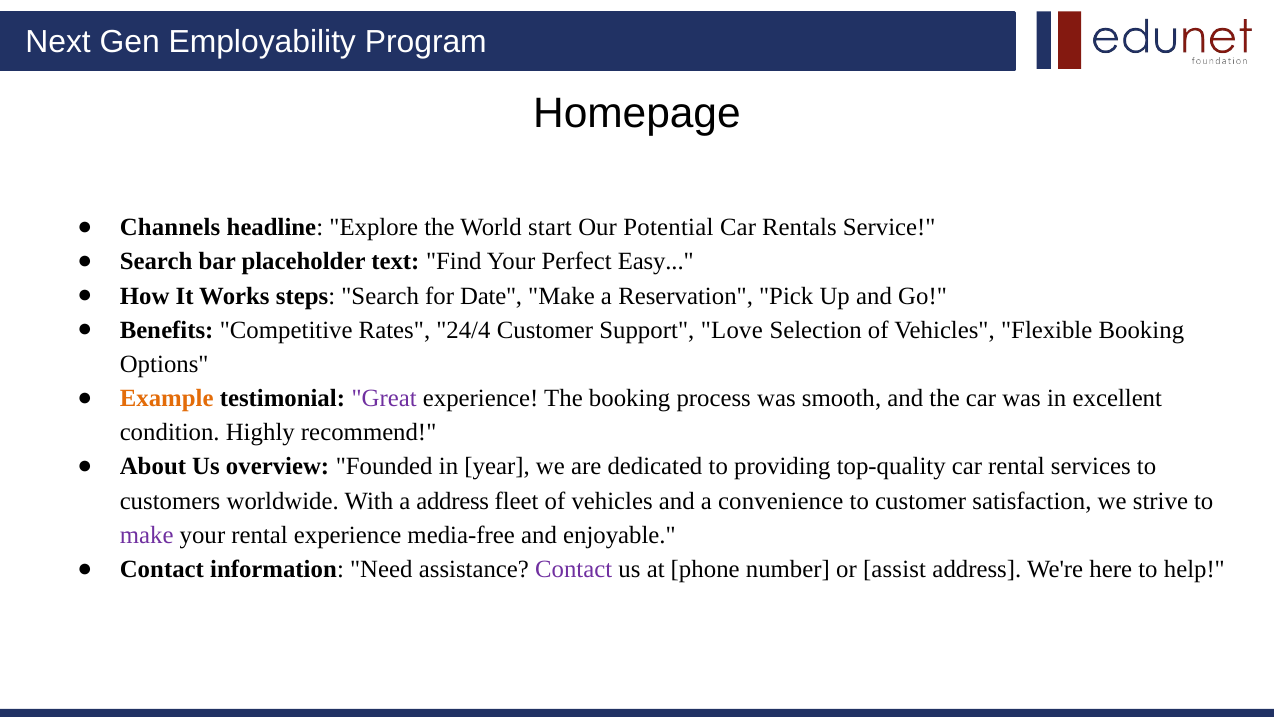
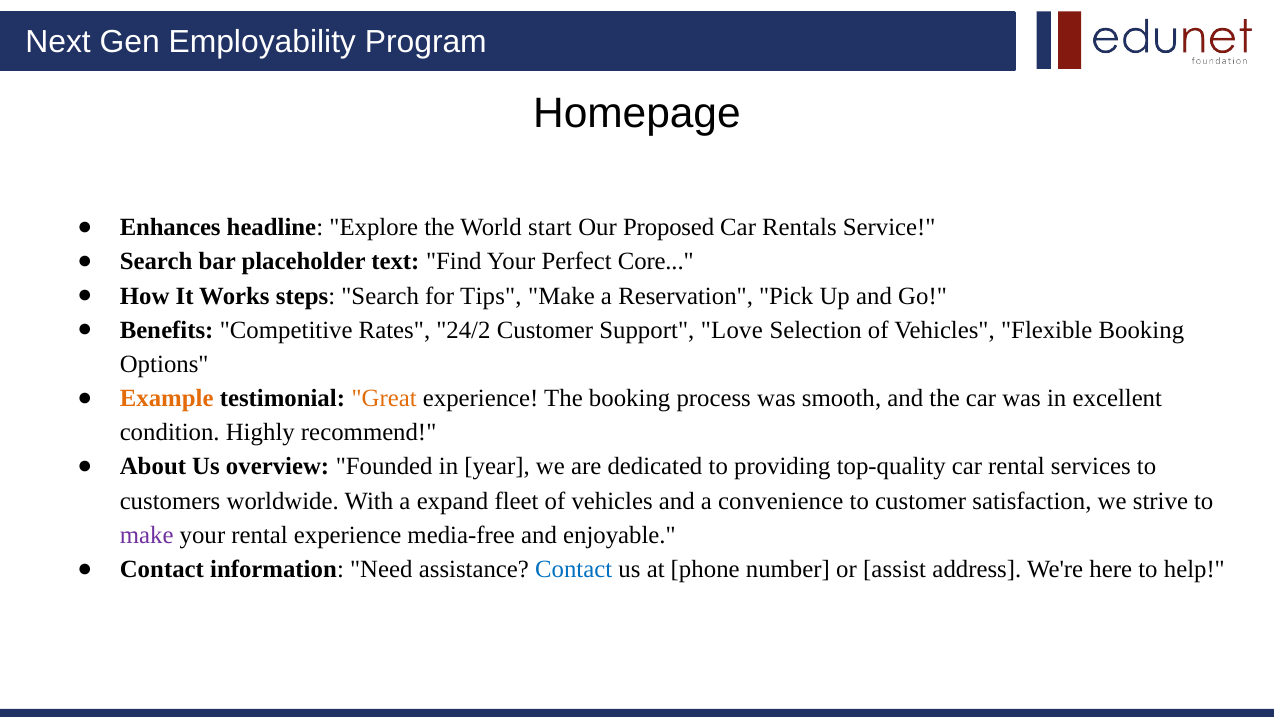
Channels: Channels -> Enhances (170, 227)
Potential: Potential -> Proposed (669, 227)
Easy: Easy -> Core (656, 262)
Date: Date -> Tips (491, 296)
24/4: 24/4 -> 24/2 (463, 330)
Great colour: purple -> orange (384, 398)
a address: address -> expand (453, 501)
Contact colour: purple -> blue (574, 569)
